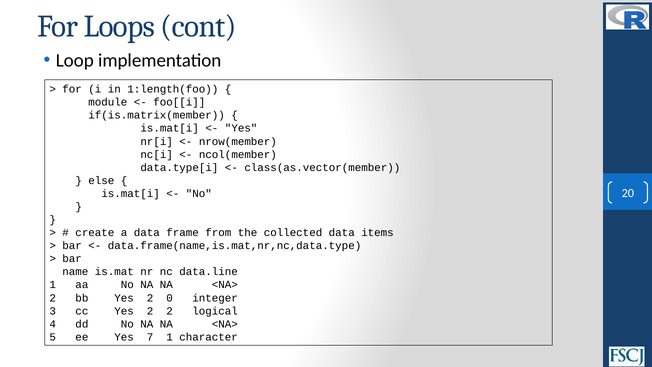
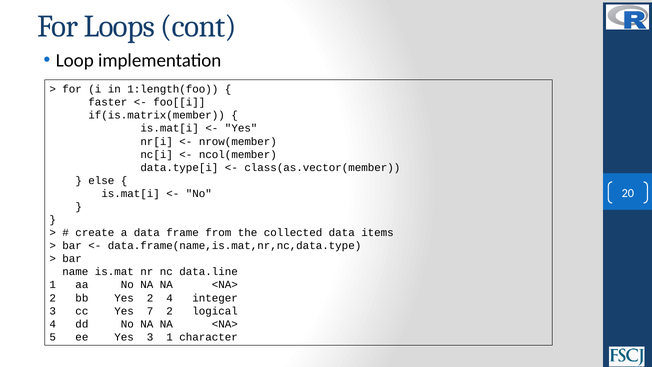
module: module -> faster (108, 102)
2 0: 0 -> 4 (170, 298)
cc Yes 2: 2 -> 7 (150, 311)
Yes 7: 7 -> 3 (150, 337)
